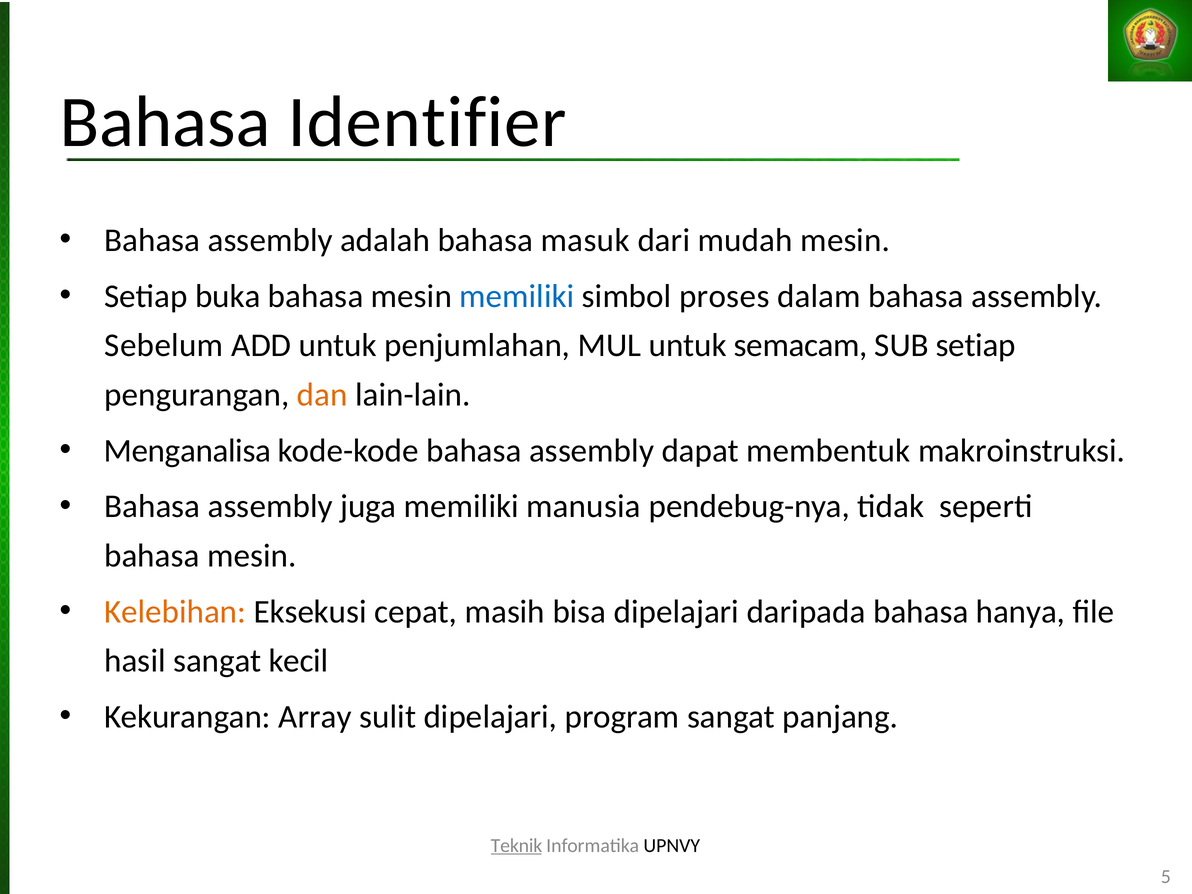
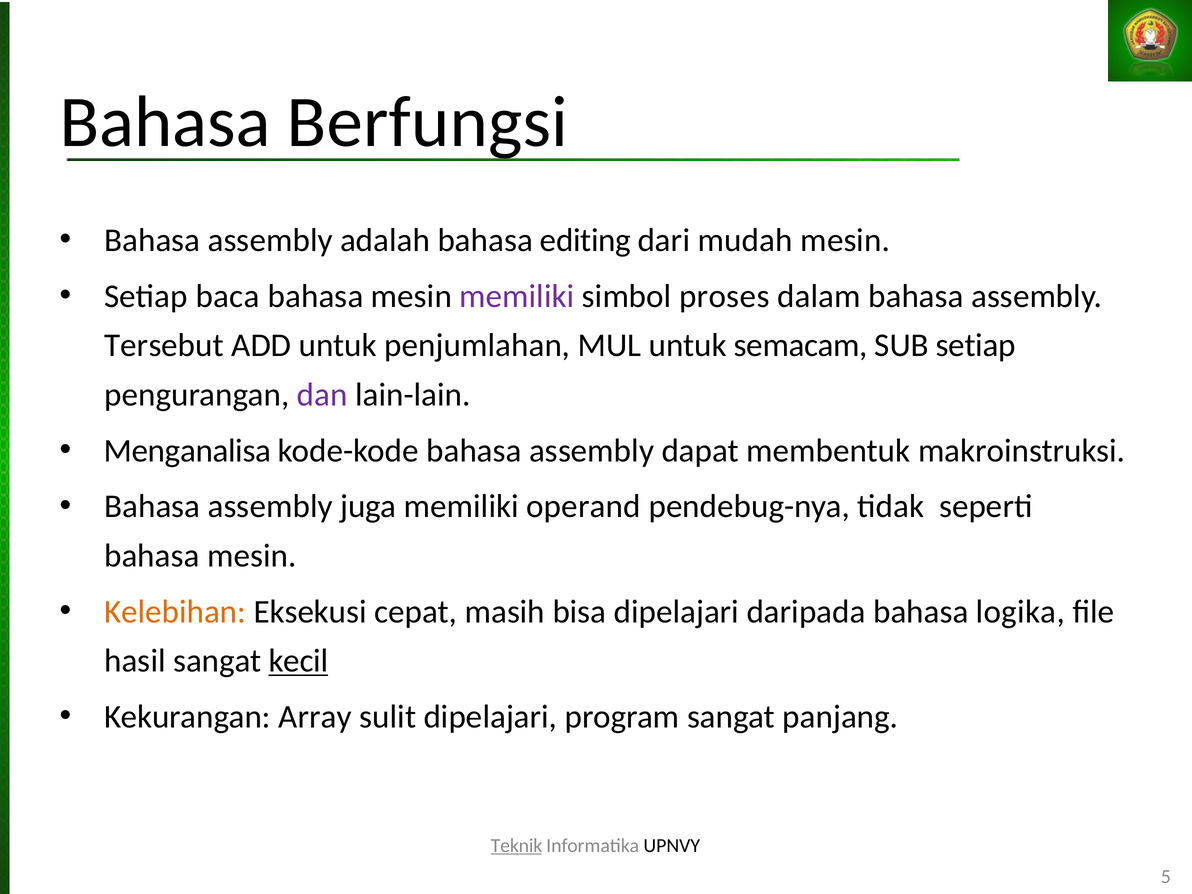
Identifier: Identifier -> Berfungsi (427, 122)
masuk: masuk -> editing (586, 240)
buka: buka -> baca (228, 296)
memiliki colour: blue -> purple (517, 296)
Sebelum: Sebelum -> Tersebut (164, 345)
dan colour: orange -> purple (322, 395)
manusia: manusia -> operand (584, 507)
hanya: hanya -> logika (1020, 612)
kecil underline: none -> present (299, 661)
